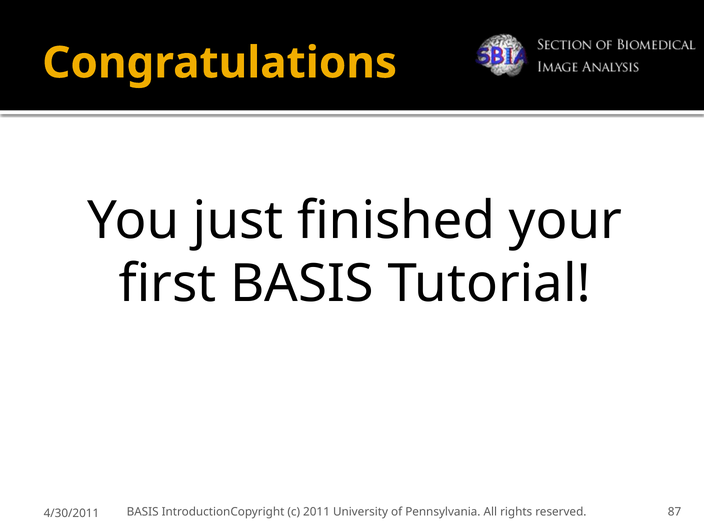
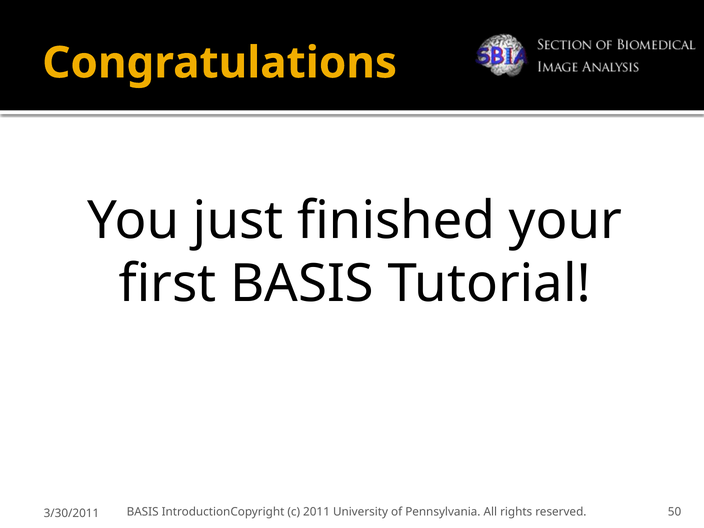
87: 87 -> 50 (675, 512)
4/30/2011: 4/30/2011 -> 3/30/2011 (71, 514)
